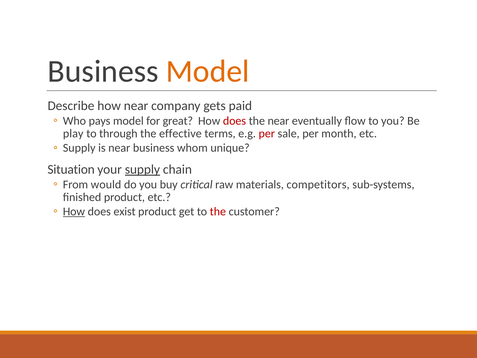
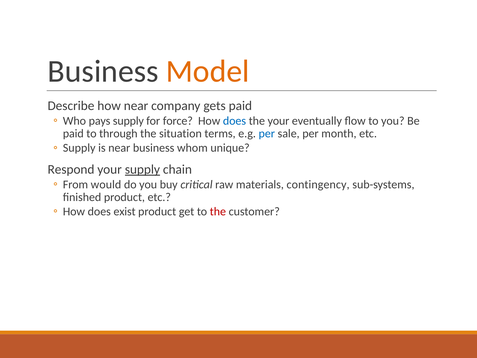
pays model: model -> supply (128, 121)
great: great -> force (178, 121)
does colour: red -> blue (235, 121)
the near: near -> your (278, 121)
play: play -> paid (73, 134)
effective: effective -> situation (180, 134)
per colour: red -> blue (267, 134)
Situation: Situation -> Respond (71, 169)
competitors: competitors -> contingency (318, 184)
How underline: present -> none (74, 211)
